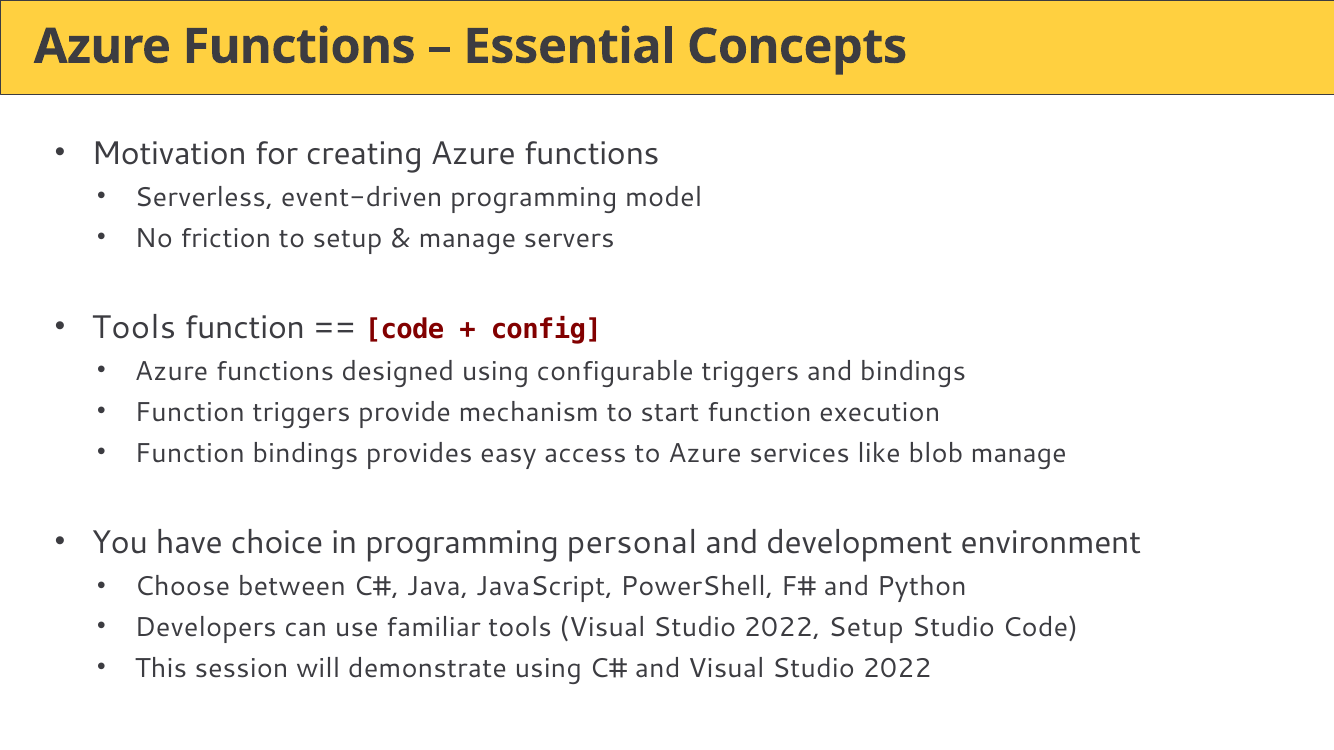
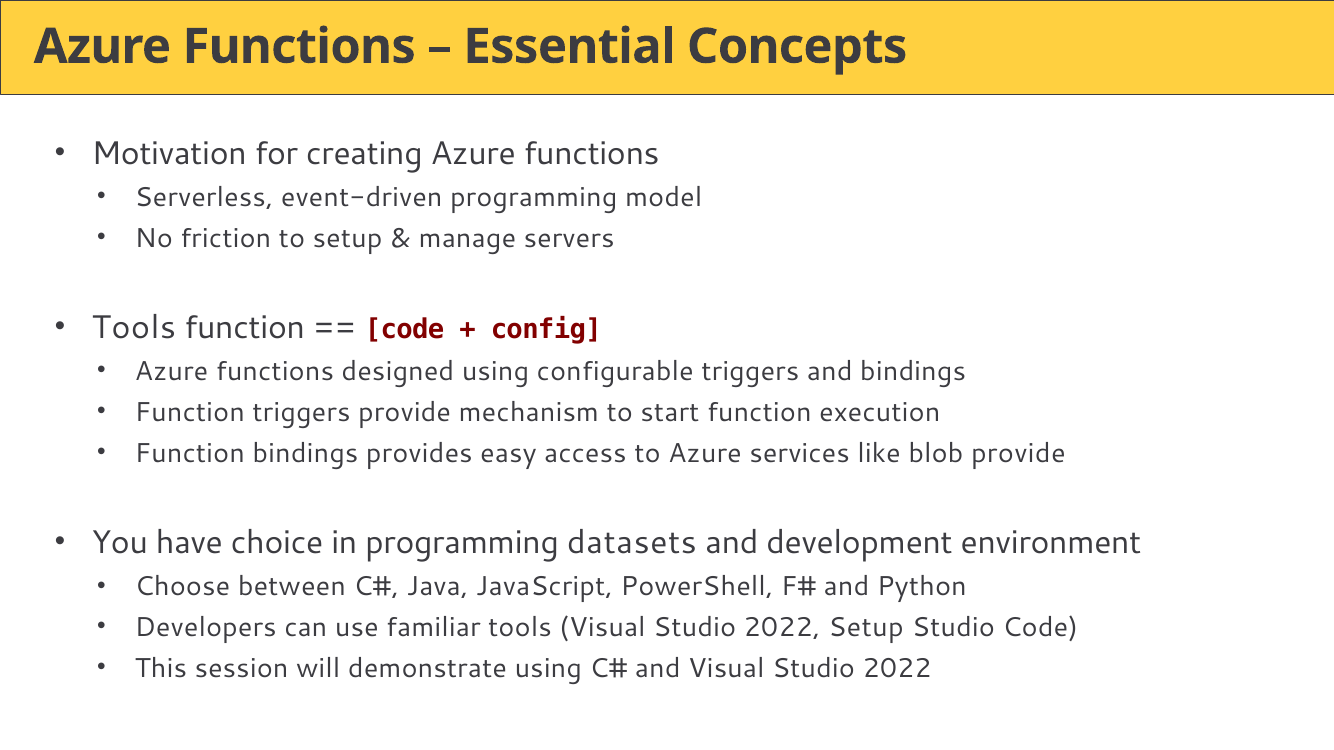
blob manage: manage -> provide (1018, 453)
personal: personal -> datasets (632, 543)
